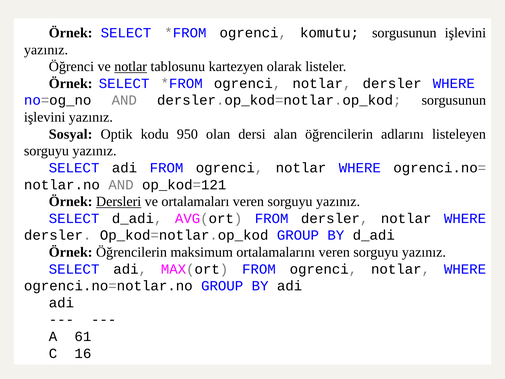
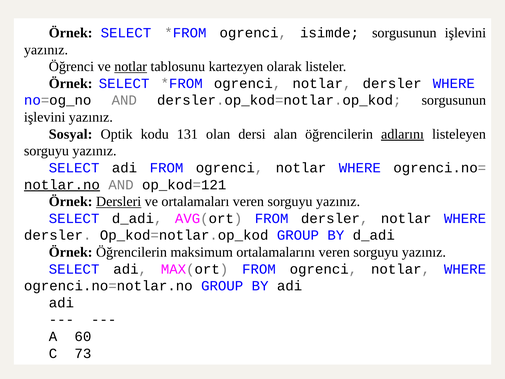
komutu: komutu -> isimde (330, 33)
950: 950 -> 131 (187, 134)
adlarını underline: none -> present (403, 134)
notlar.no underline: none -> present (62, 185)
61: 61 -> 60 (83, 336)
16: 16 -> 73 (83, 353)
